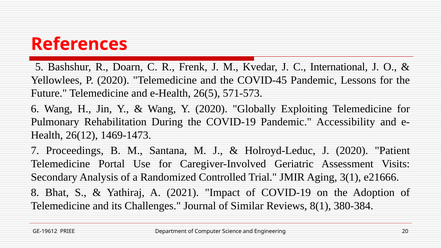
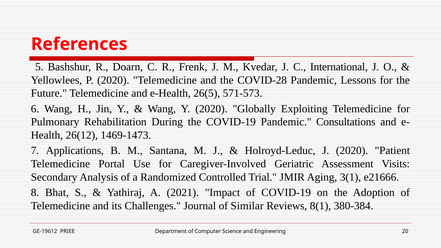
COVID-45: COVID-45 -> COVID-28 (262, 80)
Accessibility: Accessibility -> Consultations (346, 122)
Proceedings: Proceedings -> Applications (75, 151)
